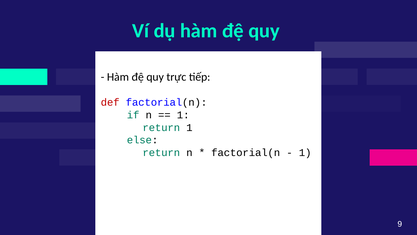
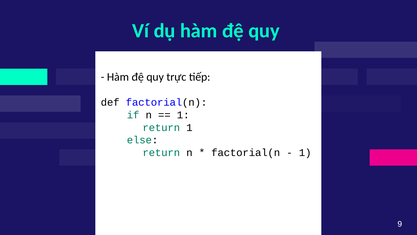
def colour: red -> black (110, 102)
